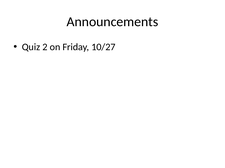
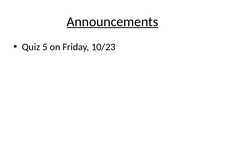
Announcements underline: none -> present (112, 22)
2: 2 -> 5 (45, 47)
10/27: 10/27 -> 10/23 (103, 47)
